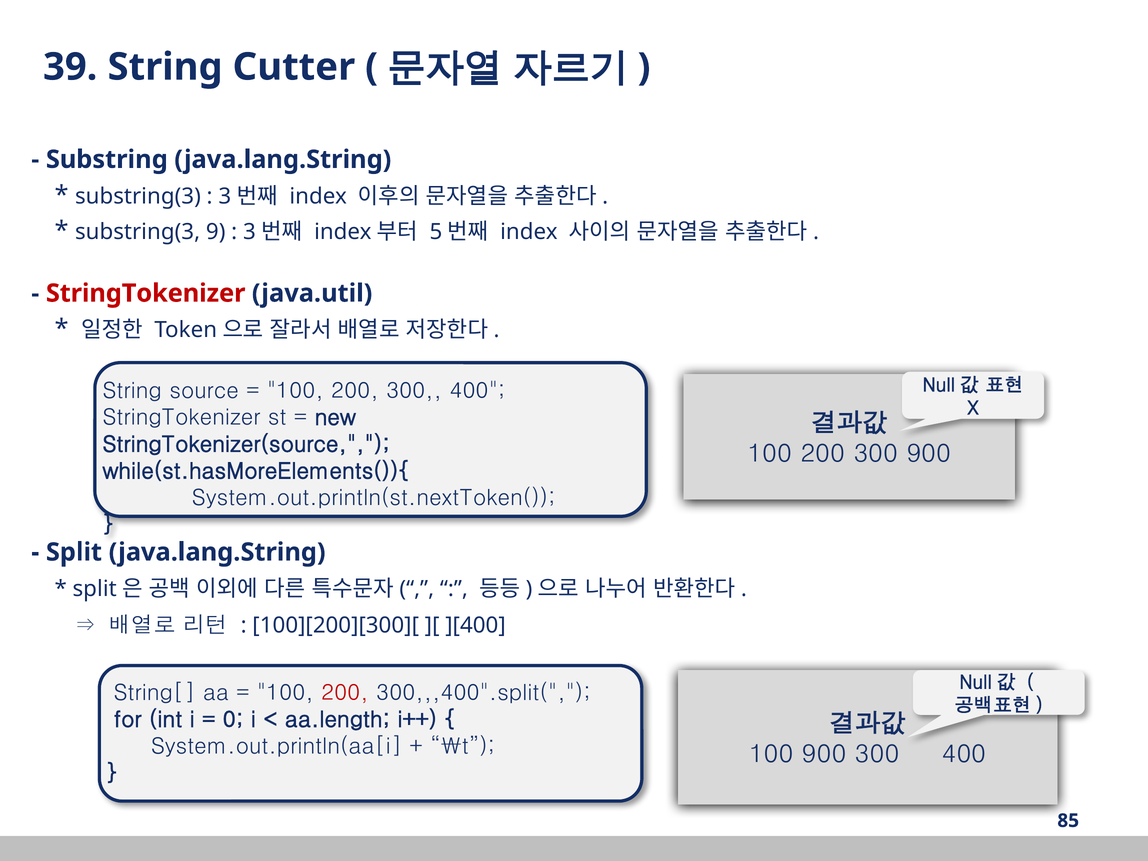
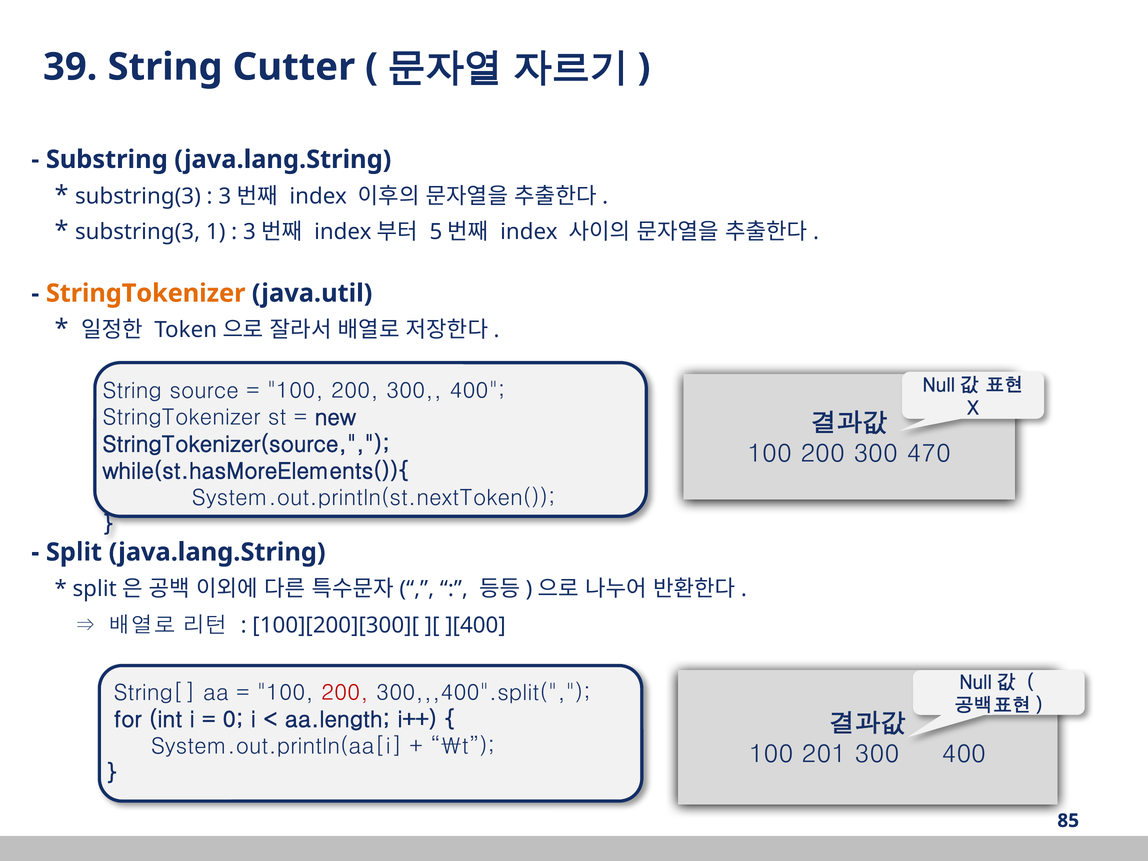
9: 9 -> 1 (216, 232)
StringTokenizer colour: red -> orange (146, 293)
300 900: 900 -> 470 (929, 454)
100 900: 900 -> 201 (824, 754)
